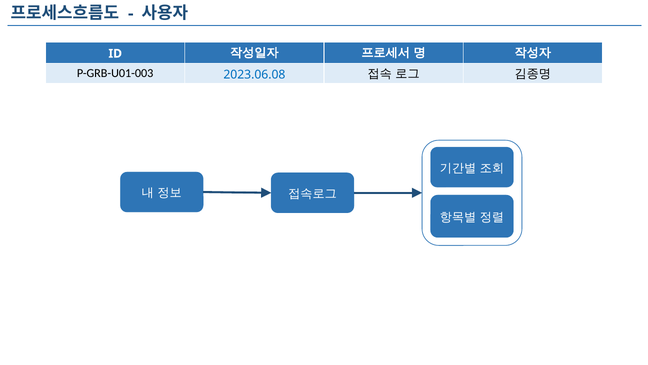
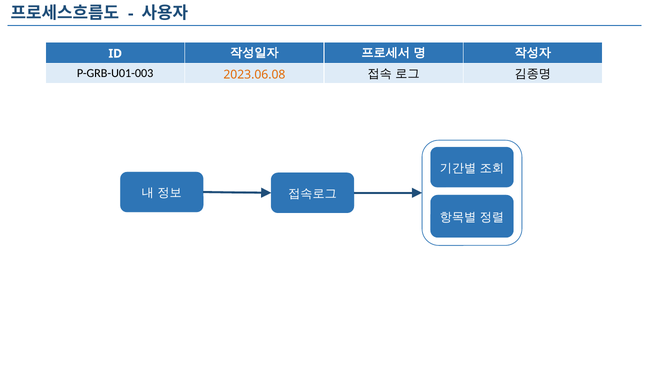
2023.06.08 colour: blue -> orange (254, 75)
